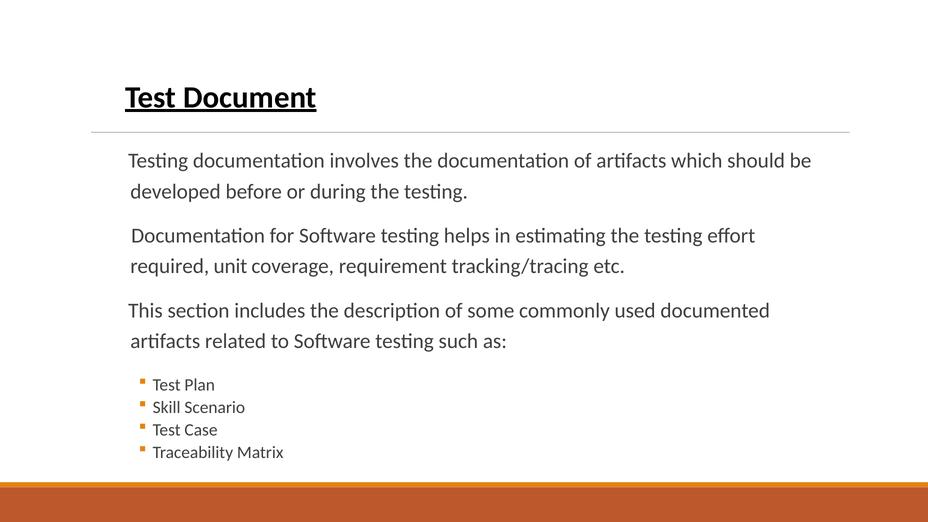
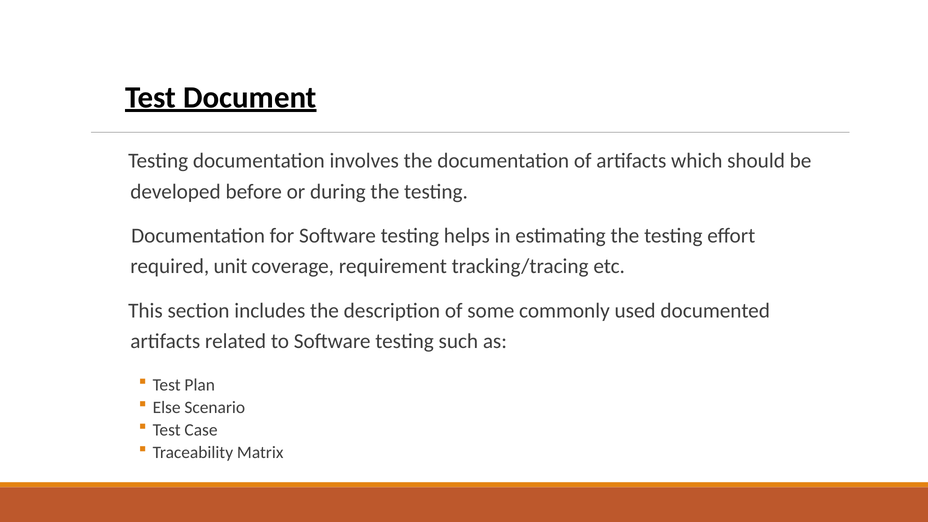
Skill: Skill -> Else (167, 407)
